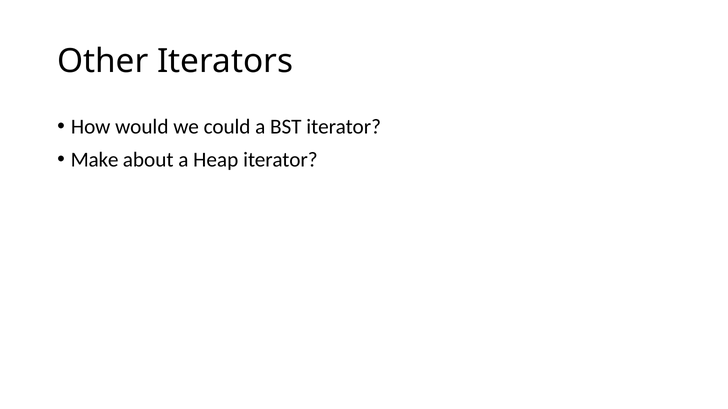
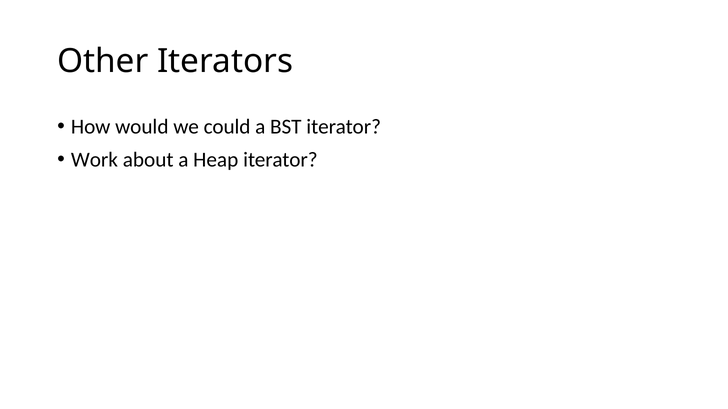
Make: Make -> Work (94, 160)
